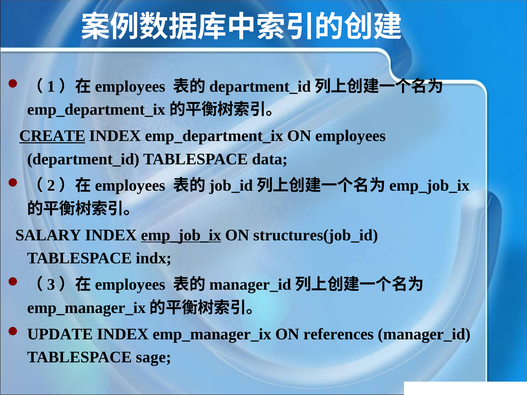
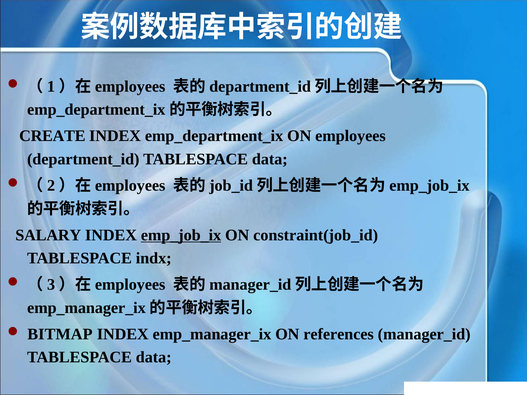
CREATE underline: present -> none (52, 136)
structures(job_id: structures(job_id -> constraint(job_id (316, 235)
UPDATE: UPDATE -> BITMAP (60, 334)
sage: sage -> data (154, 358)
